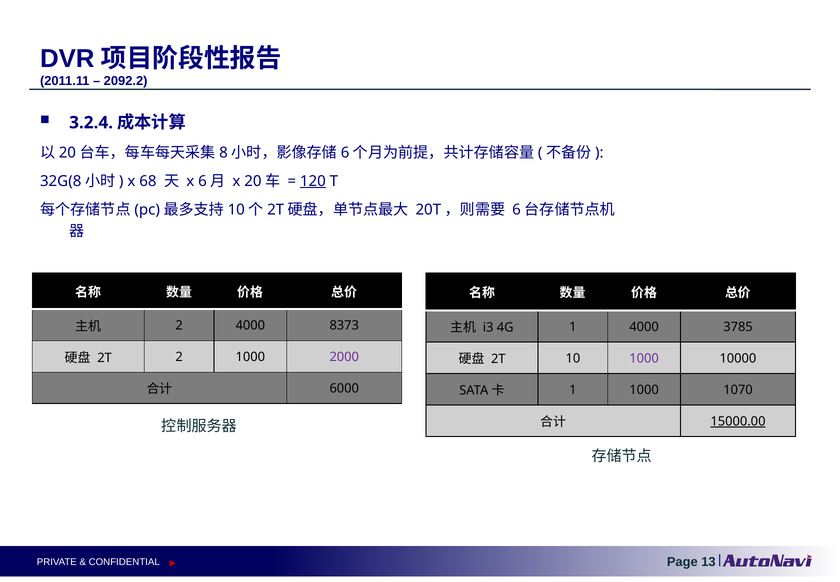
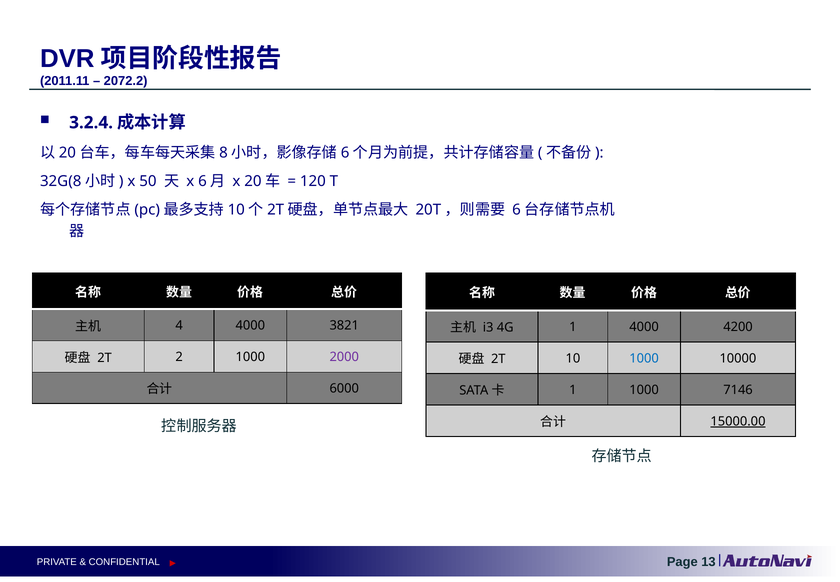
2092.2: 2092.2 -> 2072.2 (126, 81)
68: 68 -> 50 (148, 181)
120 underline: present -> none (313, 181)
2: 2 -> 4 (179, 325)
8373: 8373 -> 3821 (344, 325)
3785: 3785 -> 4200 (738, 327)
1000 colour: purple -> blue (644, 358)
1070: 1070 -> 7146 (738, 390)
